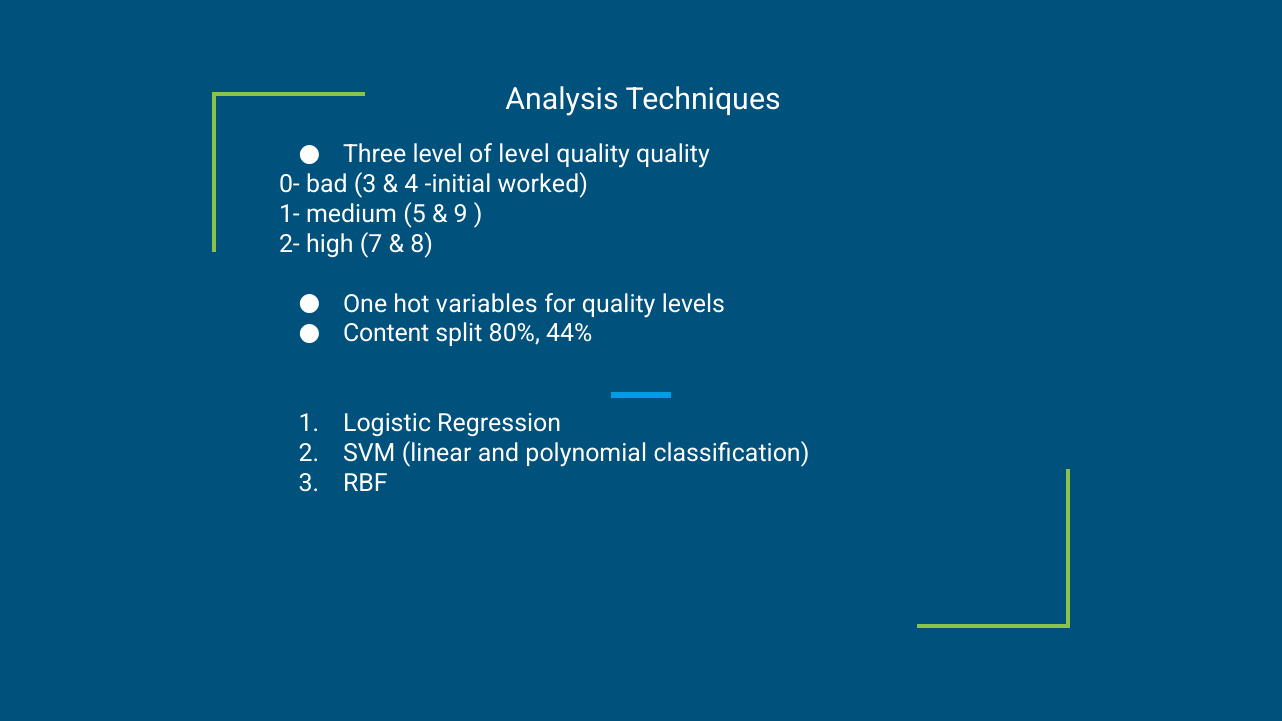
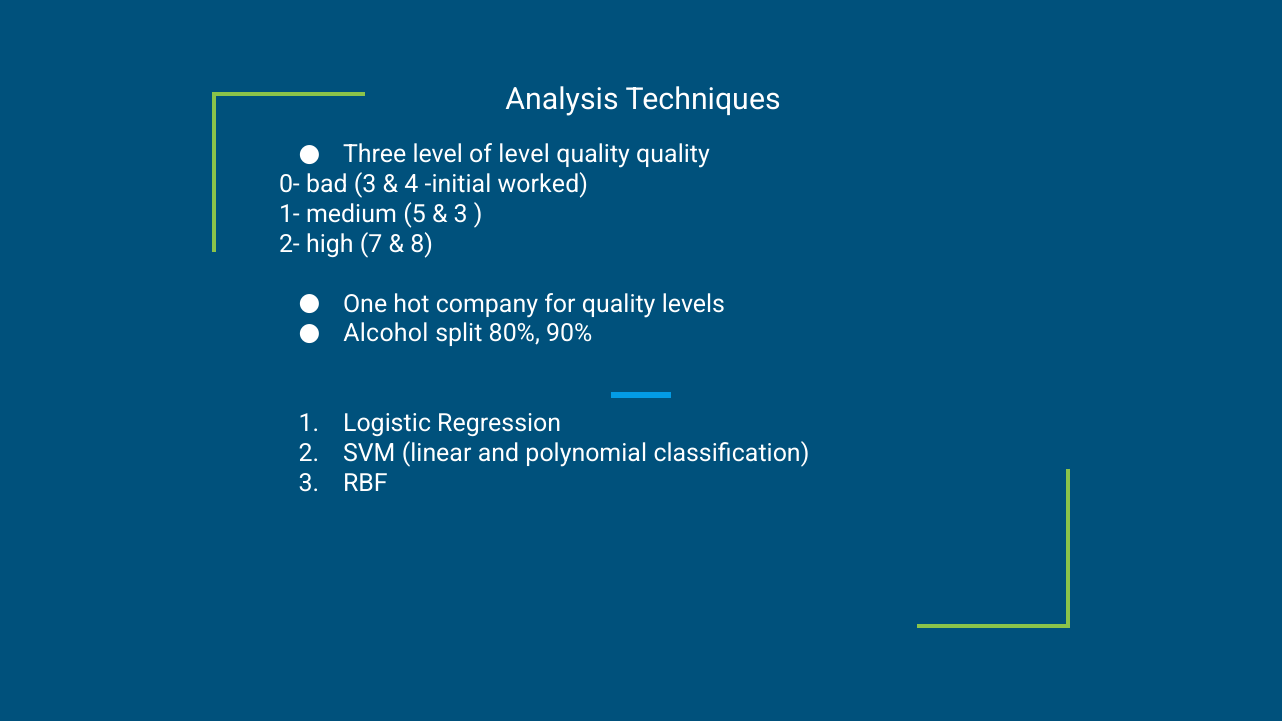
9: 9 -> 3 (461, 214)
variables: variables -> company (487, 304)
Content: Content -> Alcohol (386, 334)
44%: 44% -> 90% (569, 334)
